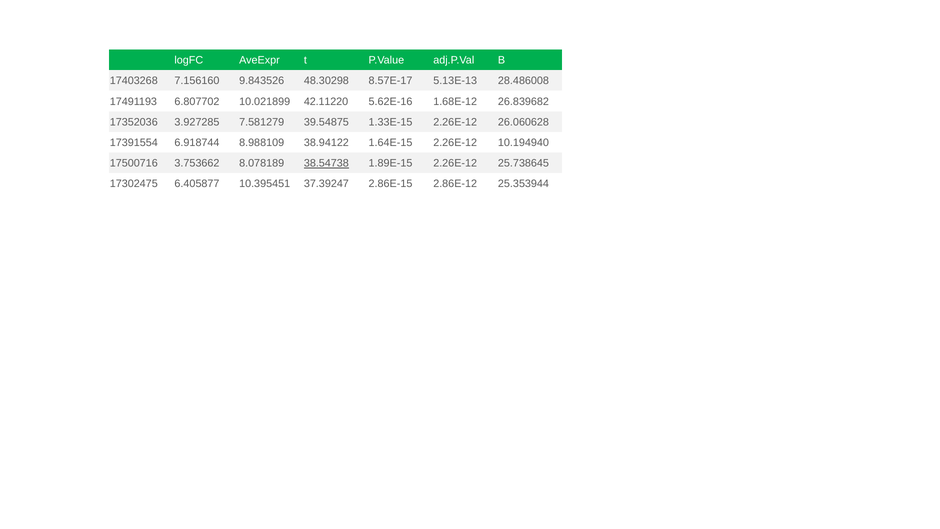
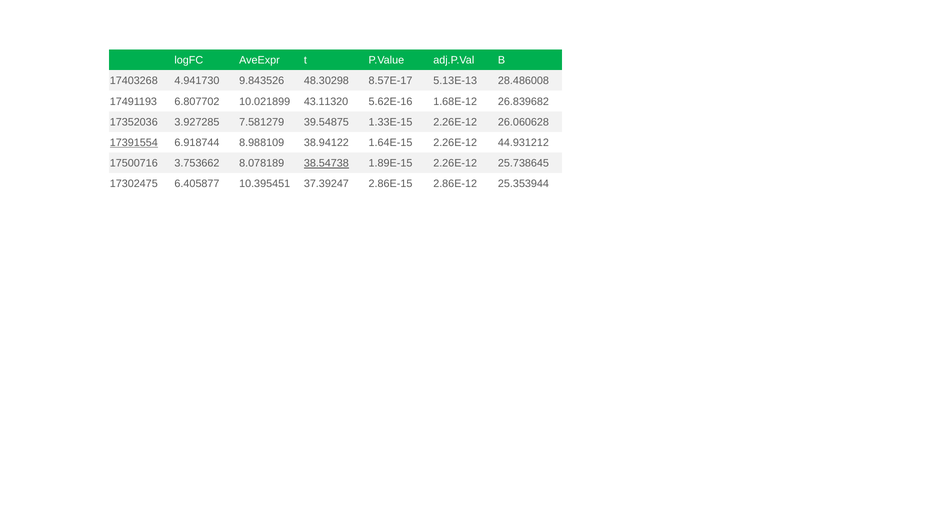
7.156160: 7.156160 -> 4.941730 (197, 81)
42.11220: 42.11220 -> 43.11320 (326, 101)
17391554 underline: none -> present (134, 143)
10.194940: 10.194940 -> 44.931212 (523, 143)
